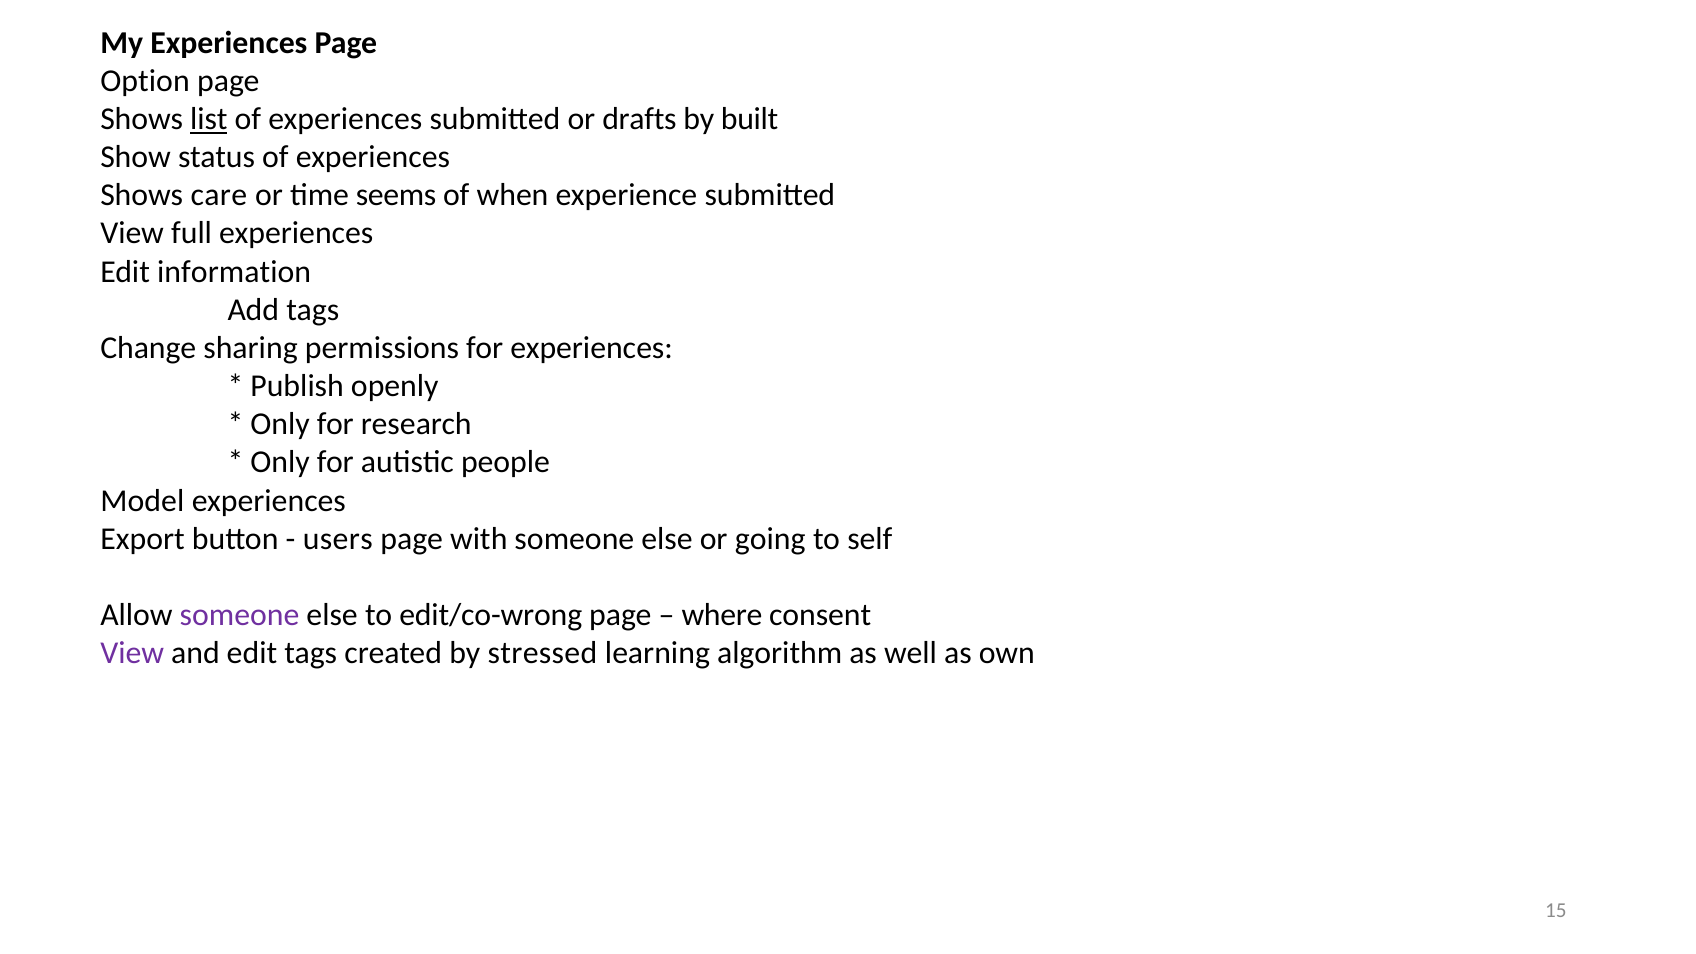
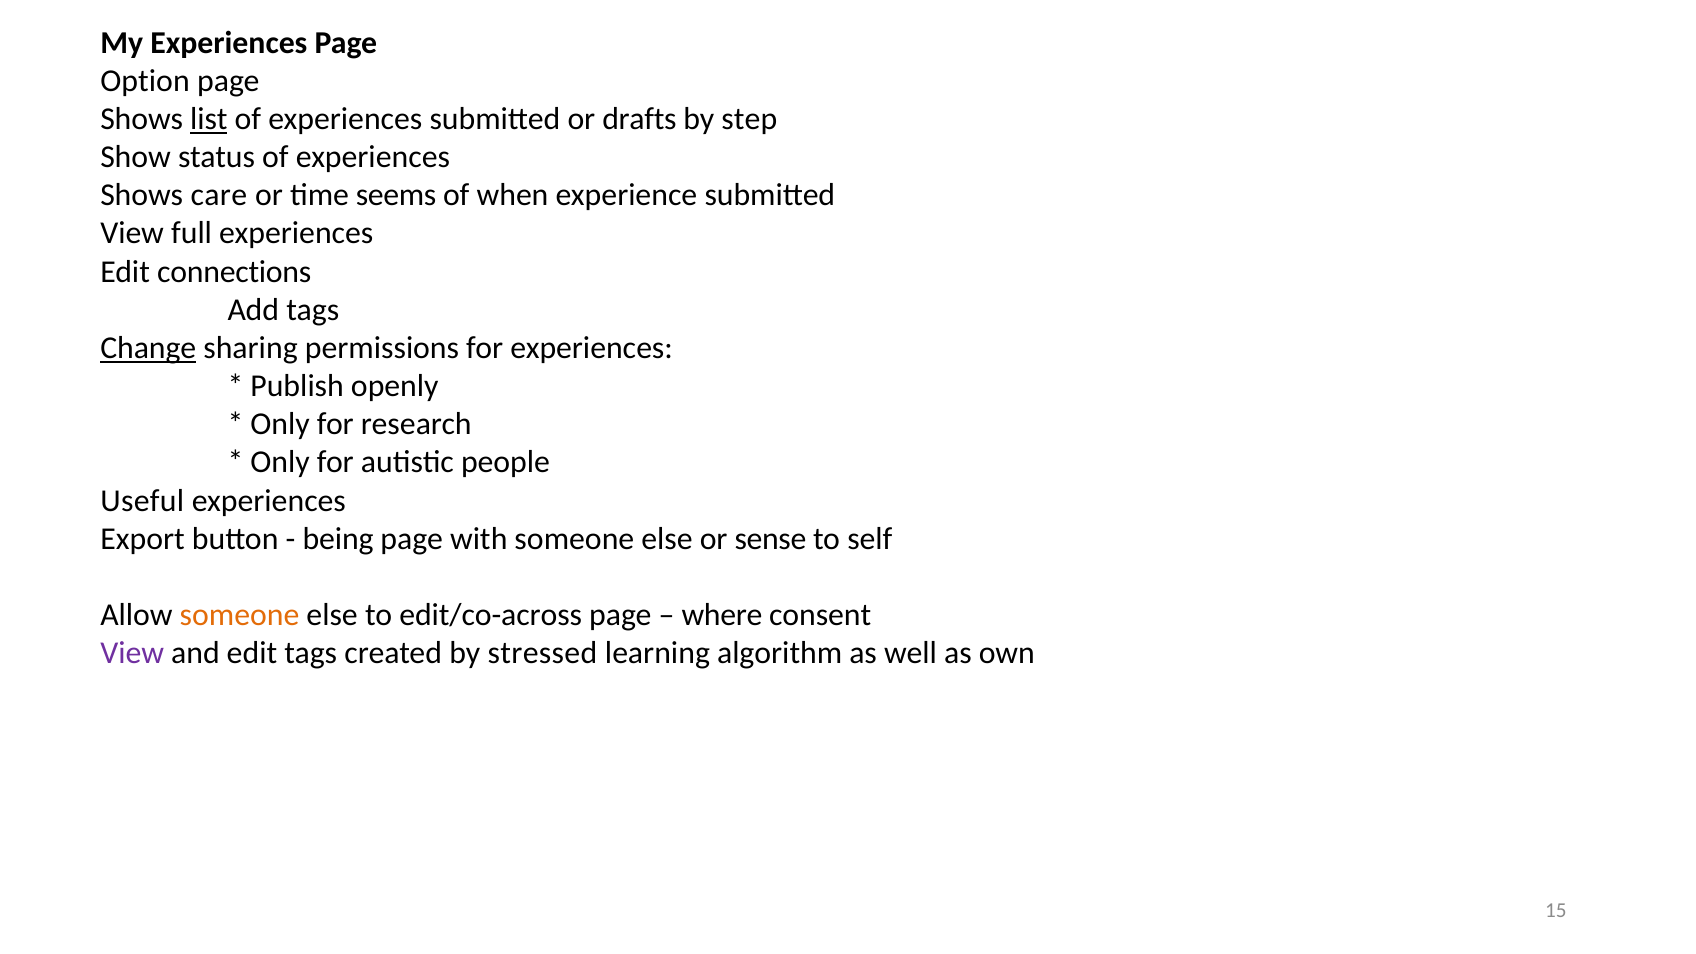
built: built -> step (749, 119)
information: information -> connections (234, 272)
Change underline: none -> present (148, 348)
Model: Model -> Useful (142, 501)
users: users -> being (338, 539)
going: going -> sense (770, 539)
someone colour: purple -> orange (240, 615)
edit/co-wrong: edit/co-wrong -> edit/co-across (491, 615)
